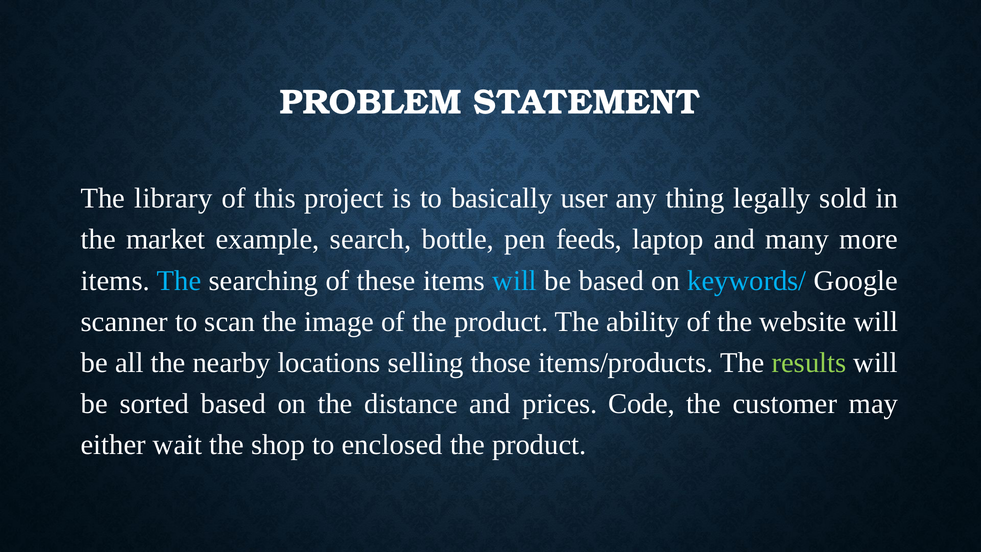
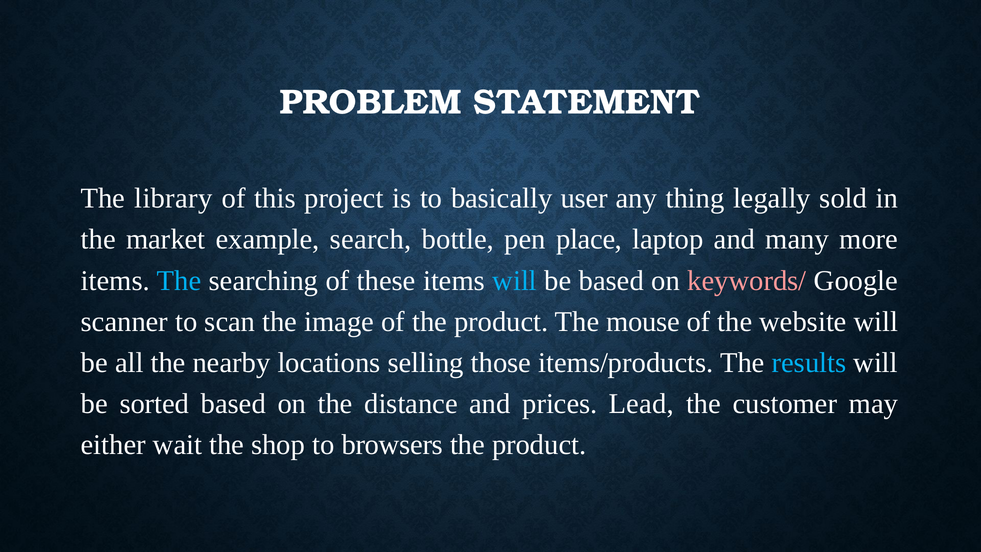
feeds: feeds -> place (589, 239)
keywords/ colour: light blue -> pink (747, 280)
ability: ability -> mouse (643, 322)
results colour: light green -> light blue (809, 363)
Code: Code -> Lead (641, 404)
enclosed: enclosed -> browsers (392, 445)
